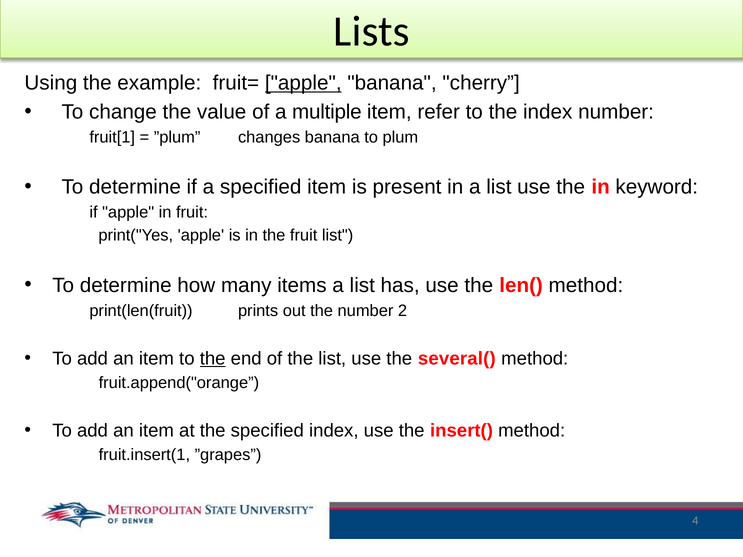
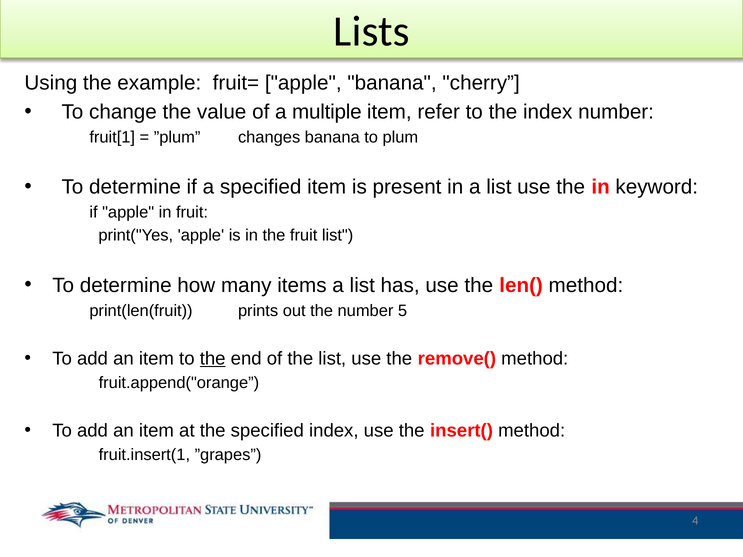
apple underline: present -> none (303, 83)
2: 2 -> 5 (403, 311)
several(: several( -> remove( (457, 359)
